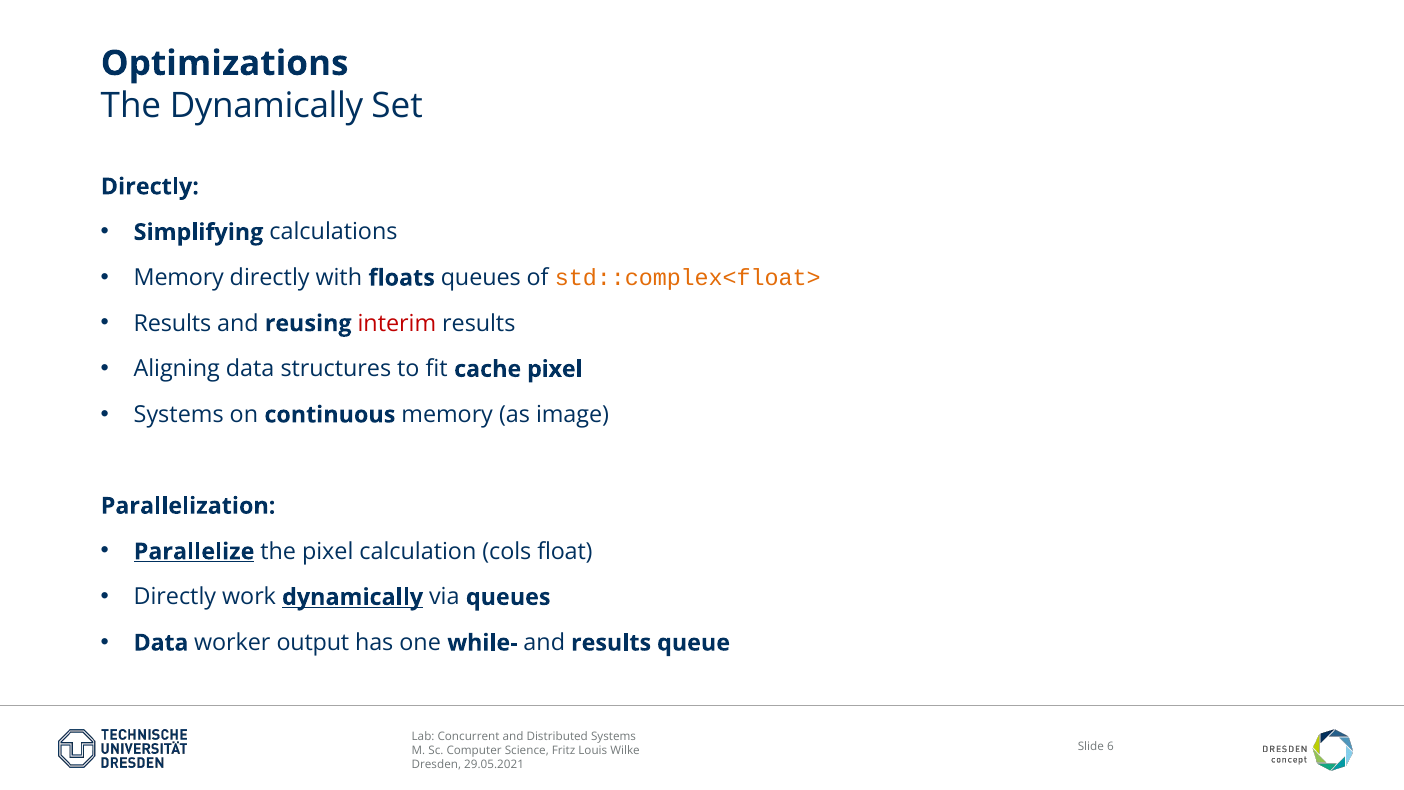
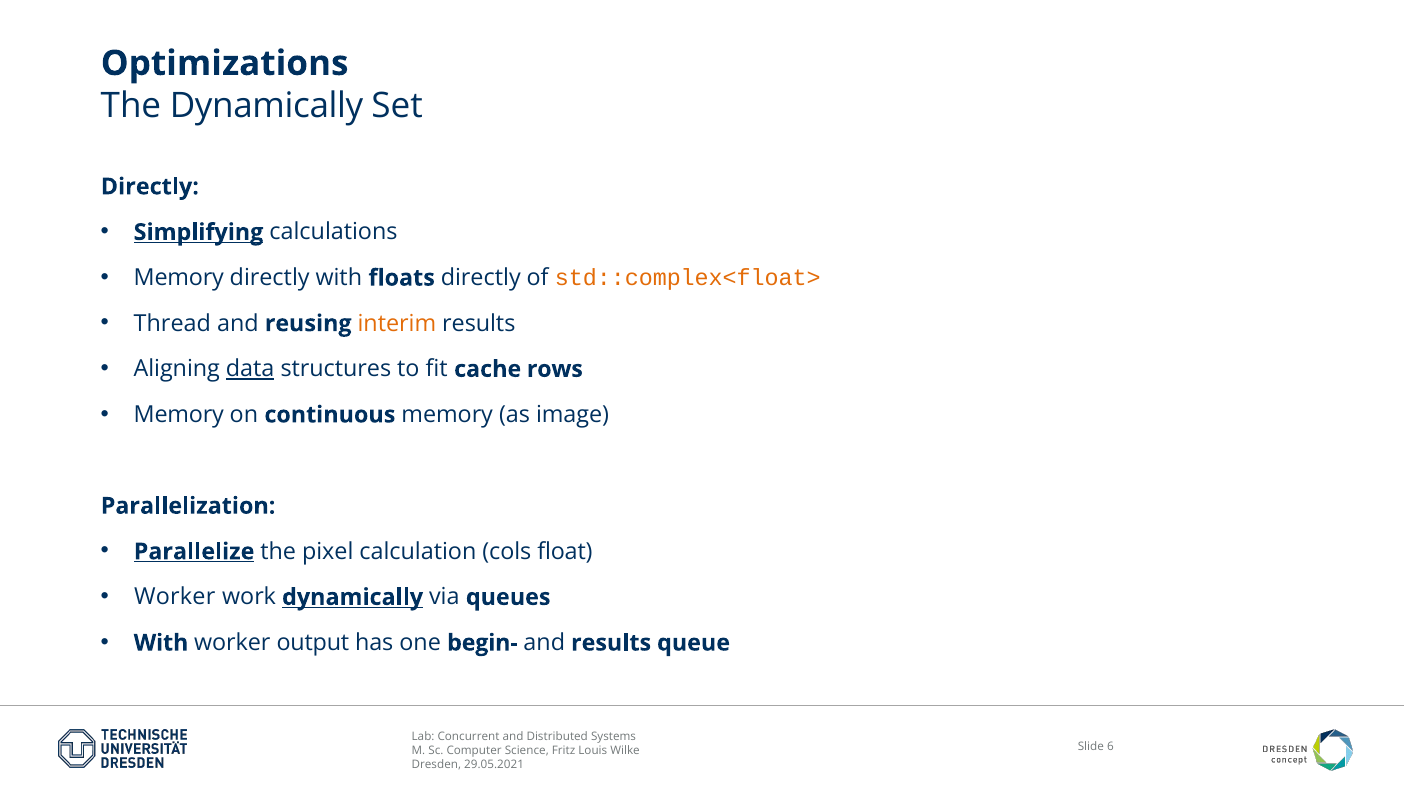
Simplifying underline: none -> present (198, 232)
floats queues: queues -> directly (481, 278)
Results: Results -> Thread (172, 323)
interim colour: red -> orange (397, 323)
data underline: none -> present (250, 369)
cache pixel: pixel -> rows (555, 369)
Systems: Systems -> Memory (179, 415)
Directly: Directly -> Worker (175, 597)
Data: Data -> With (161, 643)
while-: while- -> begin- (482, 643)
